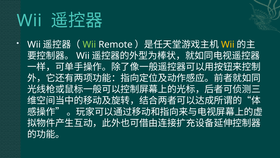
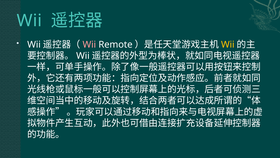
Wii colour: light green -> pink (89, 44)
